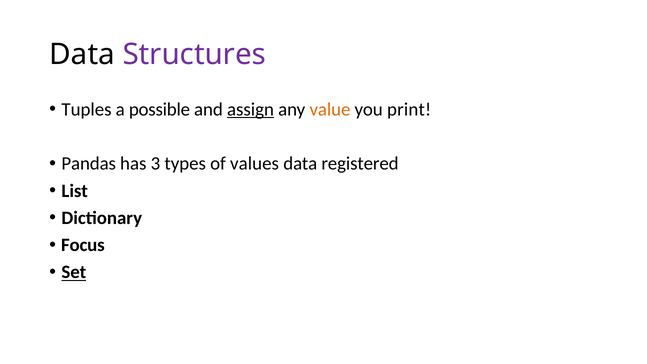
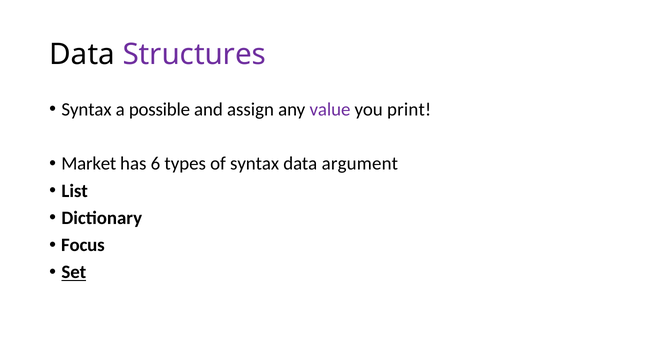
Tuples: Tuples -> Syntax (87, 109)
assign underline: present -> none (251, 109)
value colour: orange -> purple (330, 109)
Pandas: Pandas -> Market (89, 164)
3: 3 -> 6 (155, 164)
of values: values -> syntax (255, 164)
registered: registered -> argument (360, 164)
